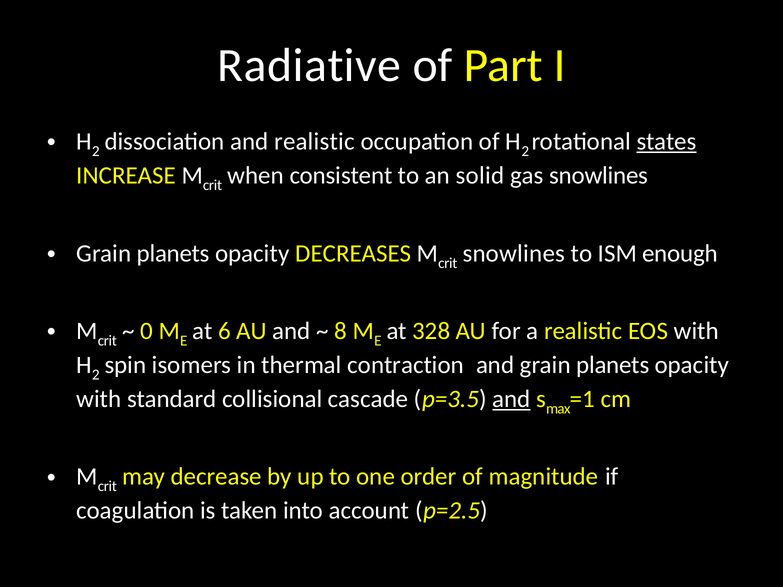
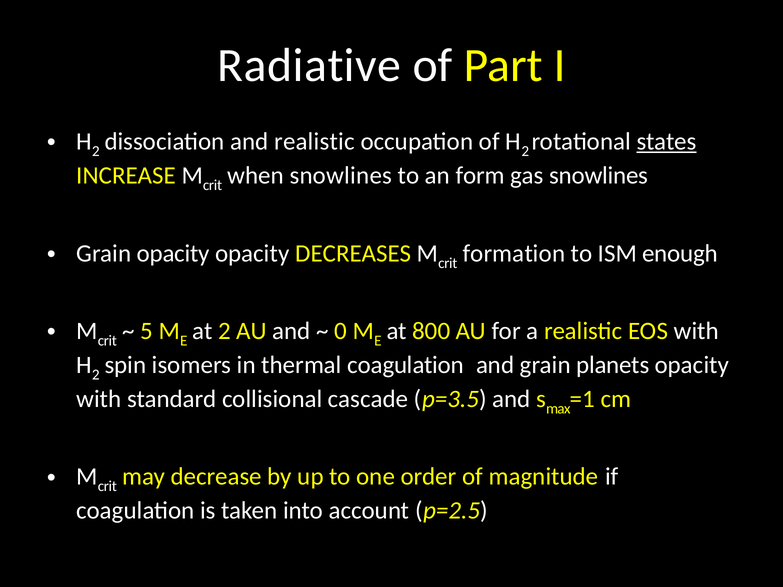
when consistent: consistent -> snowlines (341, 176)
solid: solid -> form (480, 176)
planets: planets -> opacity (173, 253)
snowlines: snowlines -> formation (514, 253)
0: 0 -> 5 (147, 331)
at 6: 6 -> 2 (225, 331)
8: 8 -> 0 (341, 331)
328: 328 -> 800 (431, 331)
thermal contraction: contraction -> coagulation (406, 365)
and underline: present -> none (511, 399)
